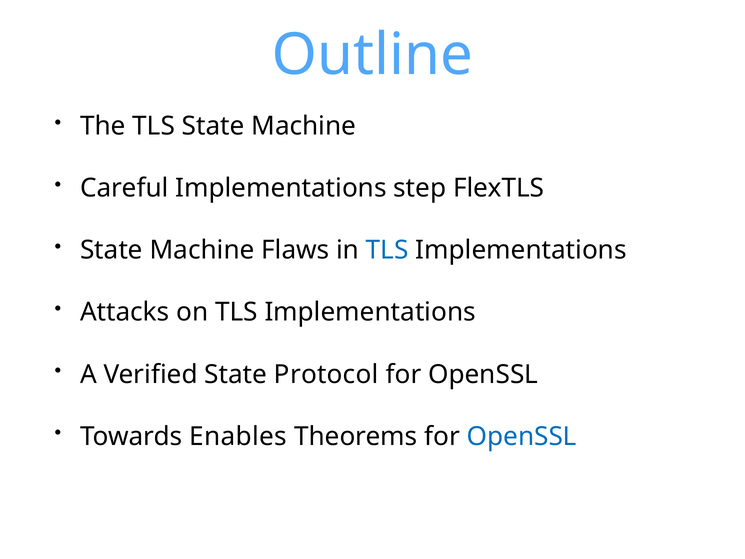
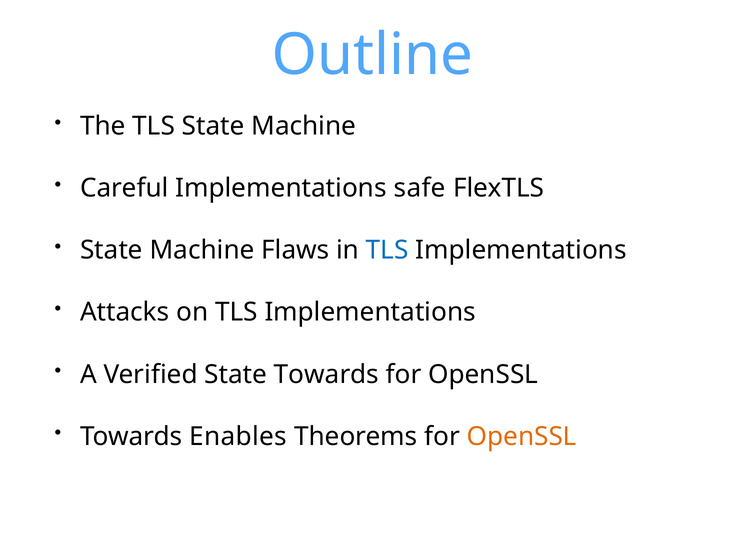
step: step -> safe (420, 188)
State Protocol: Protocol -> Towards (326, 374)
OpenSSL colour: blue -> orange (522, 436)
